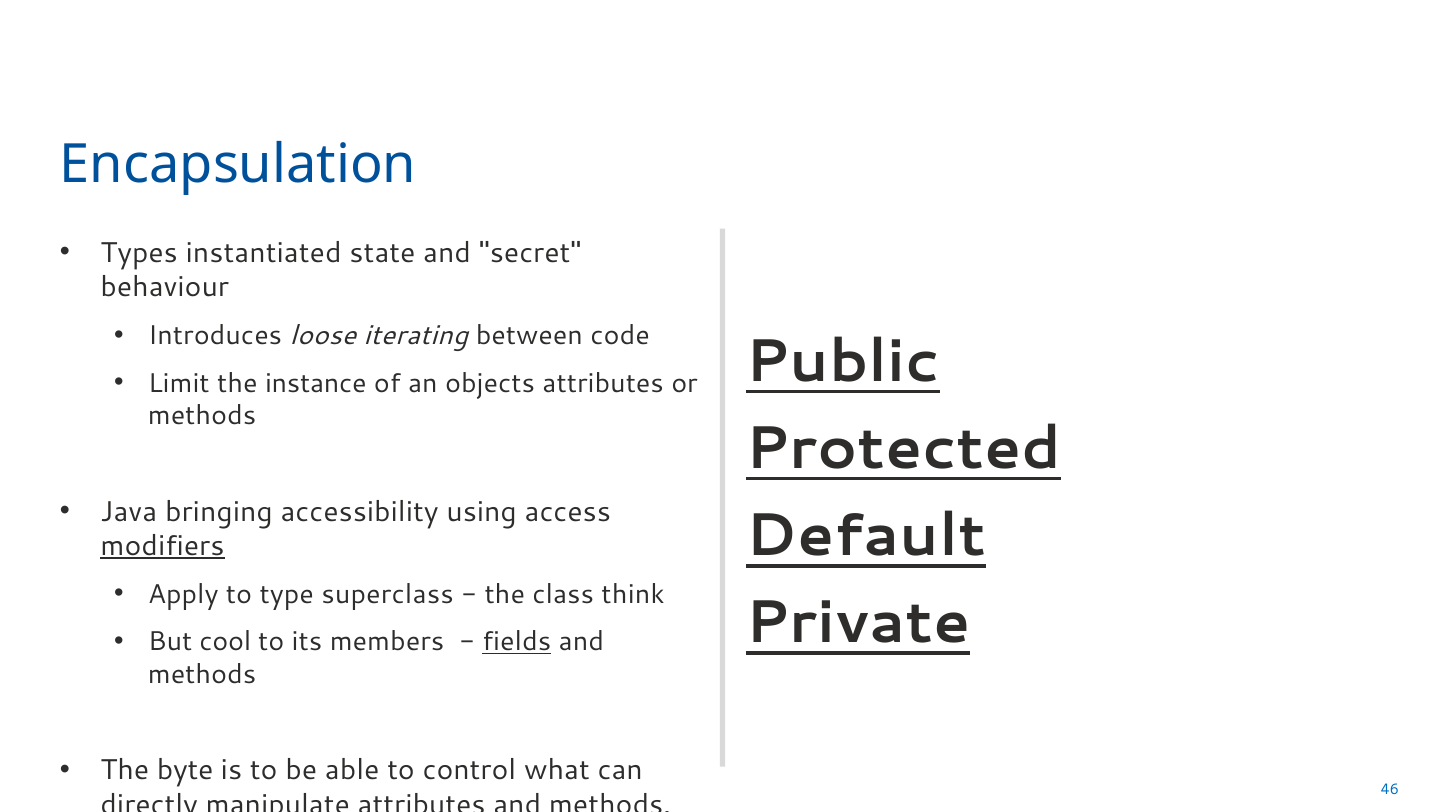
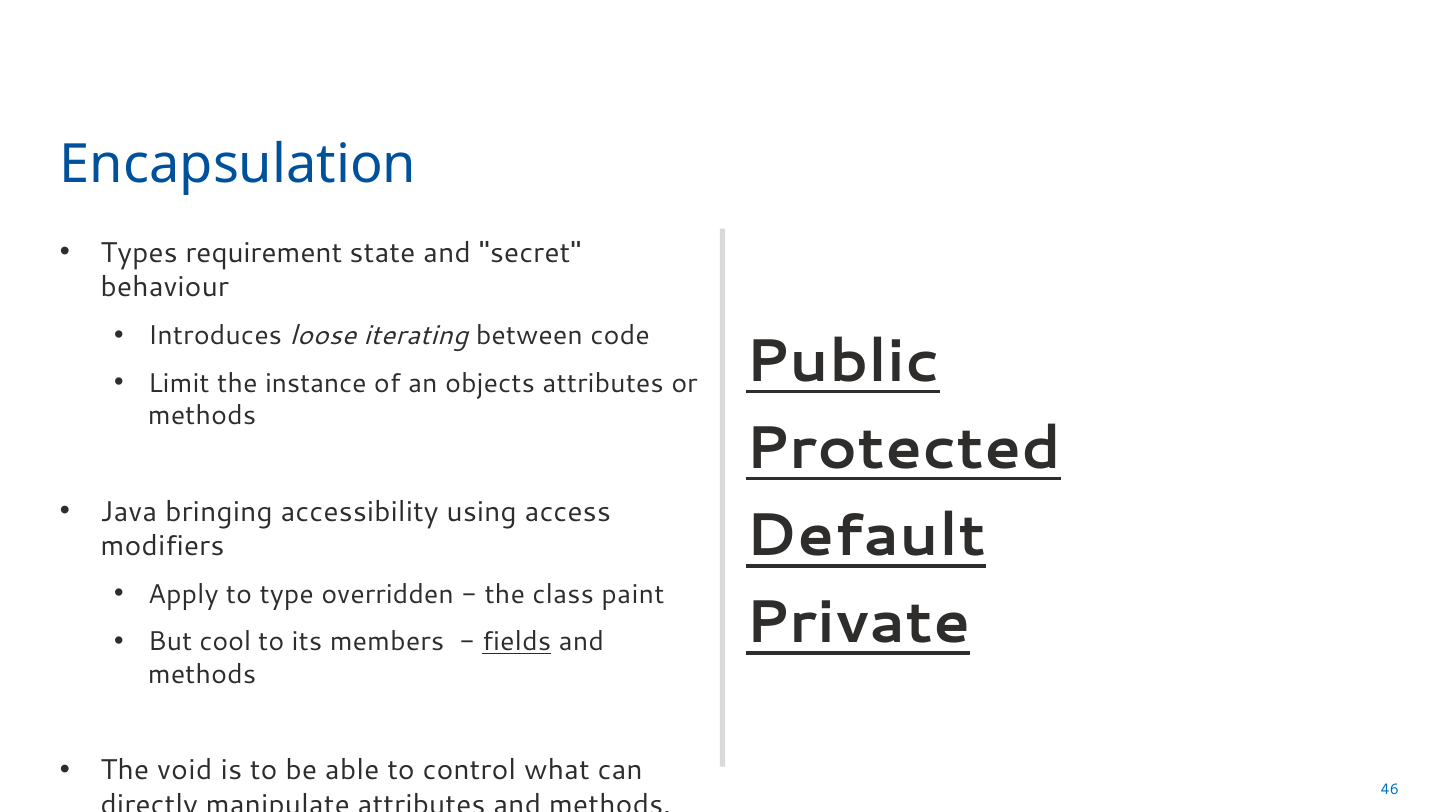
instantiated: instantiated -> requirement (264, 253)
modifiers underline: present -> none (163, 546)
superclass: superclass -> overridden (388, 594)
think: think -> paint (633, 594)
byte: byte -> void (185, 771)
